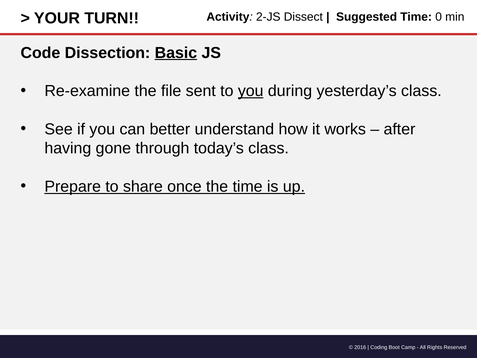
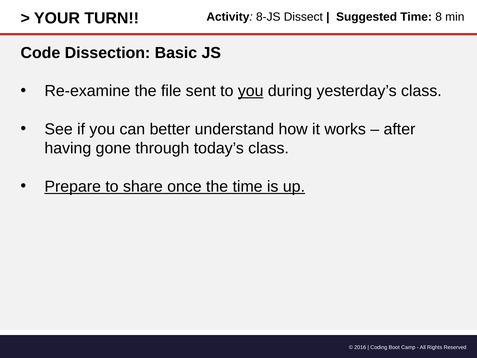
2-JS: 2-JS -> 8-JS (268, 17)
0: 0 -> 8 (439, 17)
Basic underline: present -> none (176, 53)
